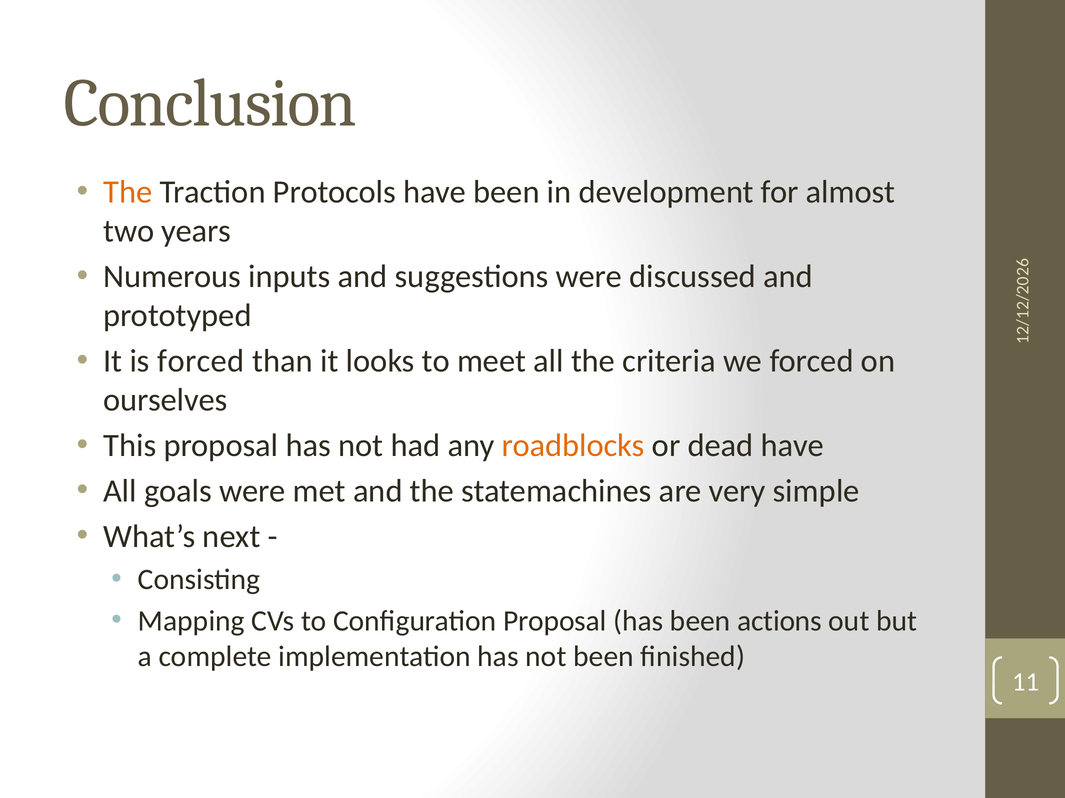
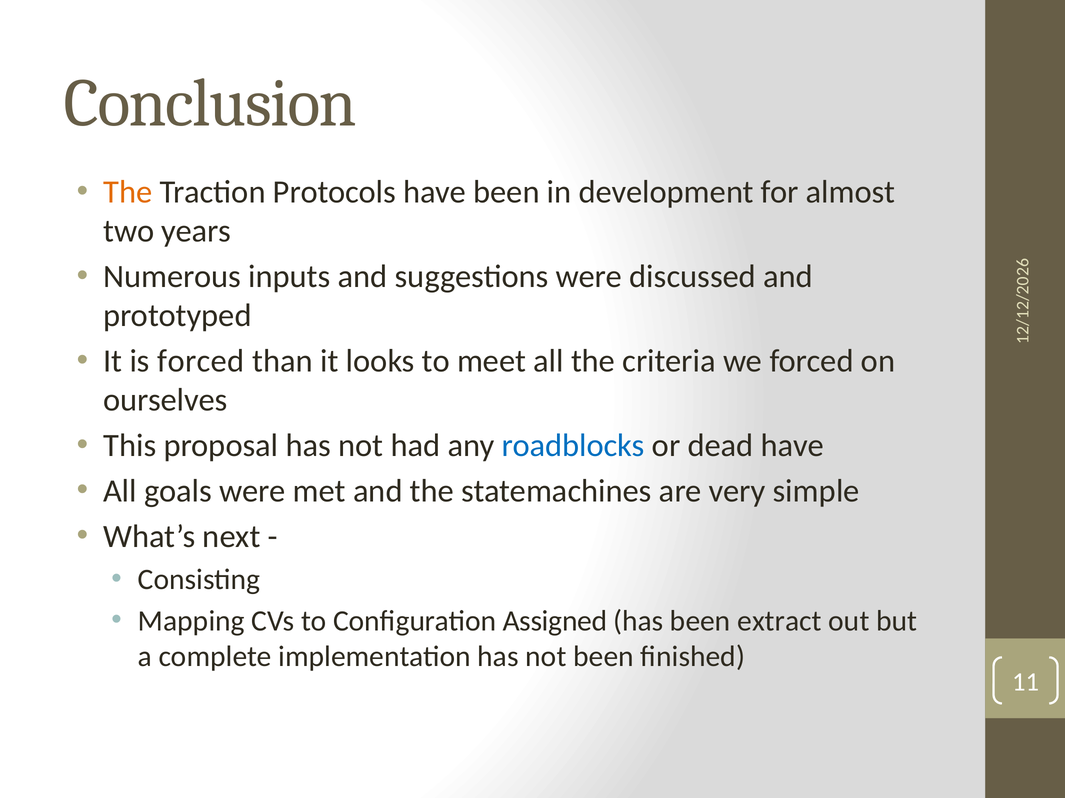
roadblocks colour: orange -> blue (573, 446)
Configuration Proposal: Proposal -> Assigned (555, 621)
actions: actions -> extract (779, 621)
